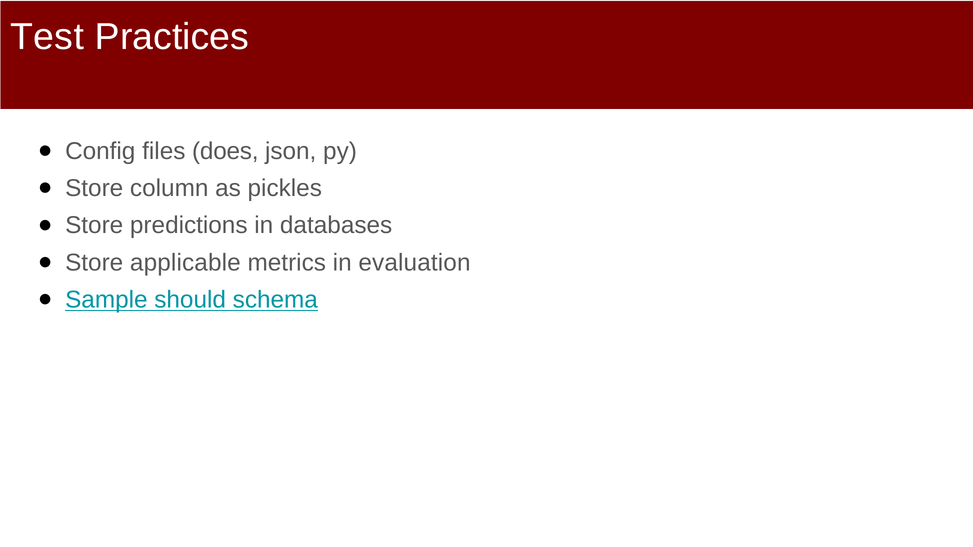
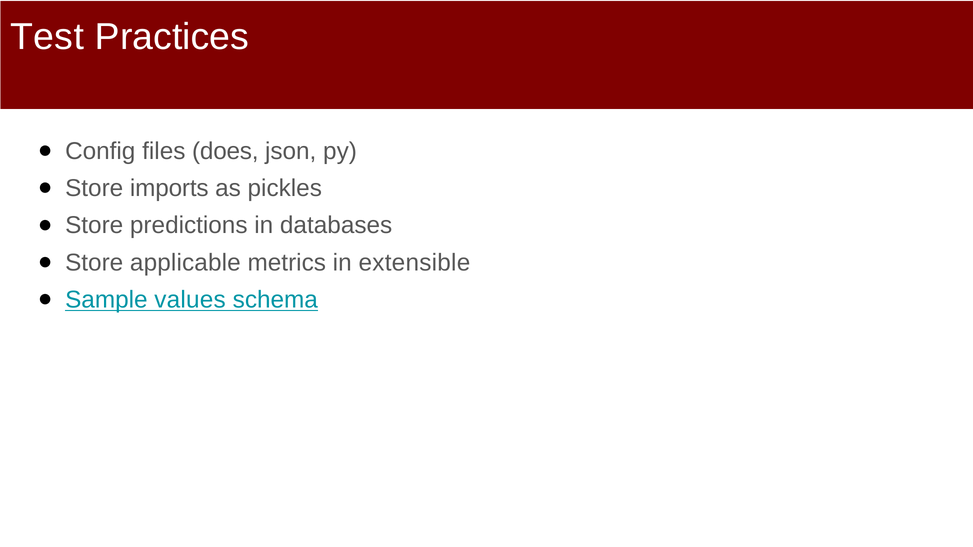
column: column -> imports (169, 188)
evaluation: evaluation -> extensible (414, 263)
should: should -> values (190, 300)
